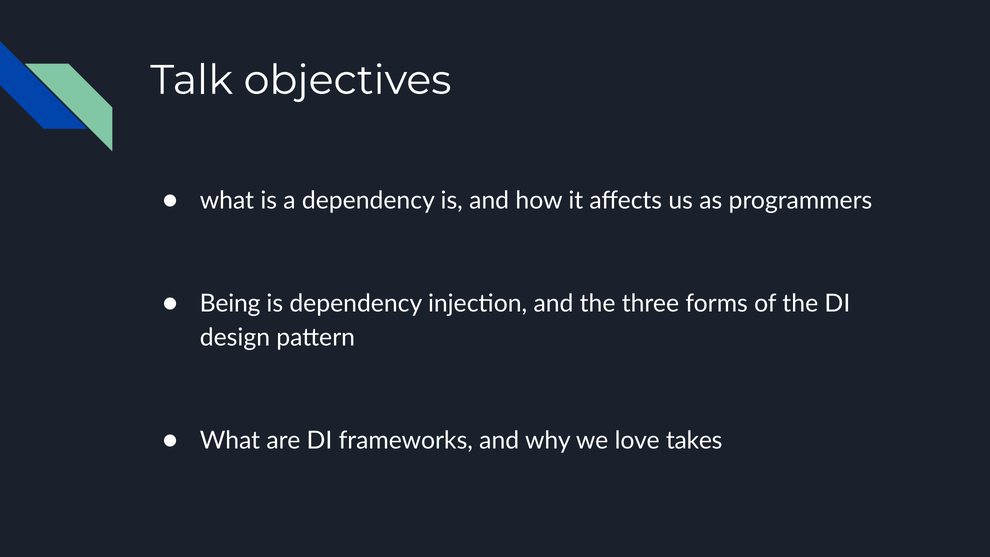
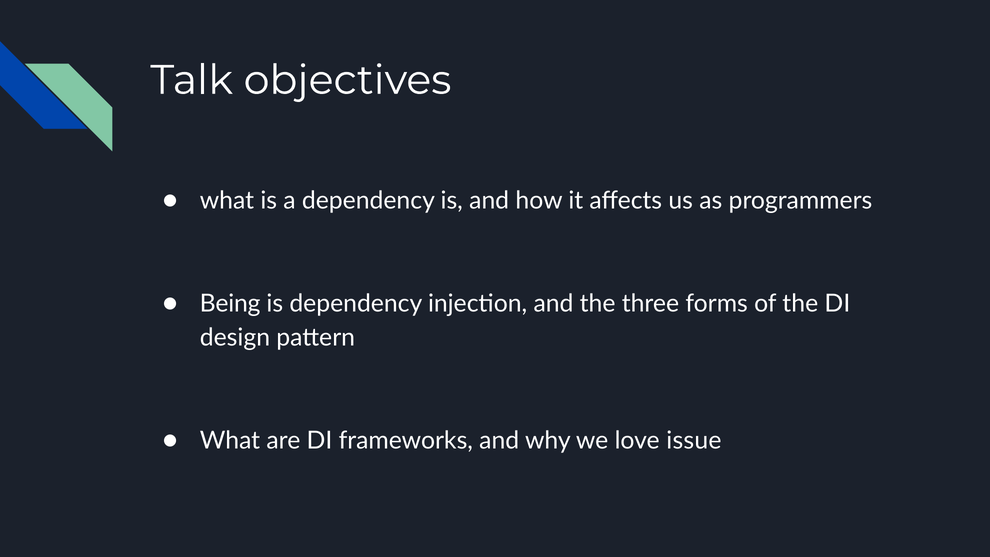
takes: takes -> issue (694, 440)
